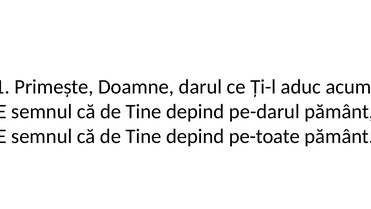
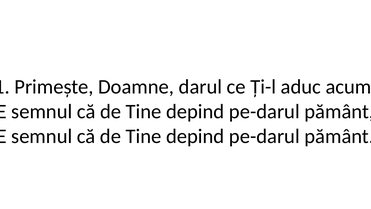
pe-toate: pe-toate -> pe-darul (264, 136)
